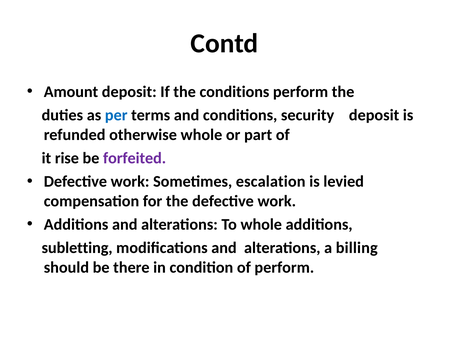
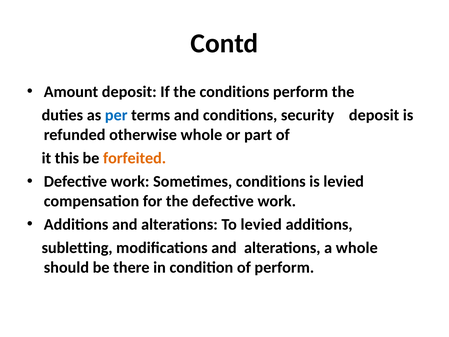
rise: rise -> this (67, 158)
forfeited colour: purple -> orange (135, 158)
Sometimes escalation: escalation -> conditions (271, 181)
To whole: whole -> levied (261, 224)
a billing: billing -> whole (357, 248)
